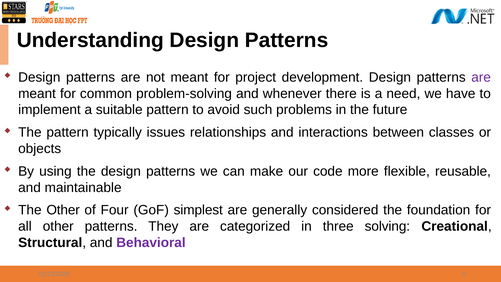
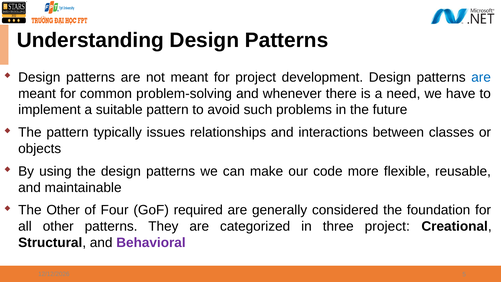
are colour: purple -> blue (481, 77)
simplest: simplest -> required (198, 210)
three solving: solving -> project (387, 226)
